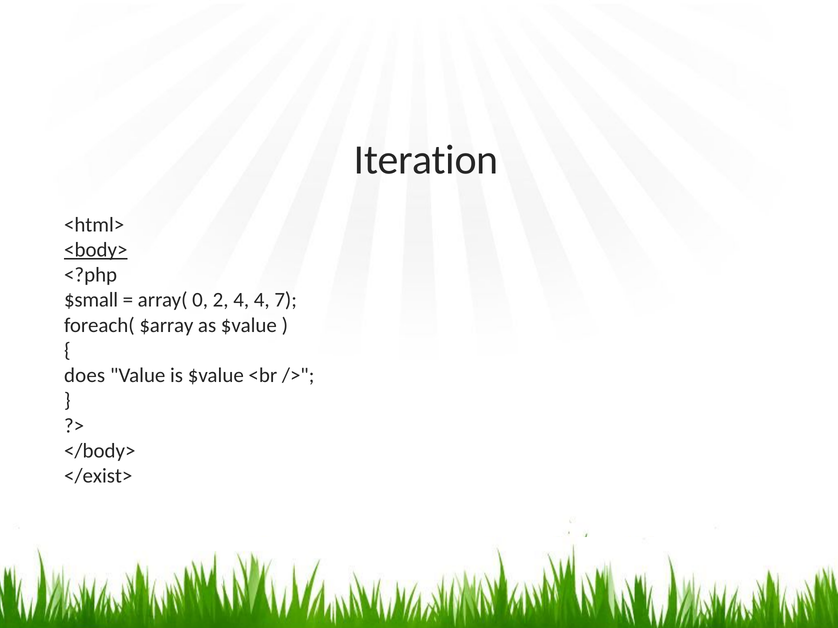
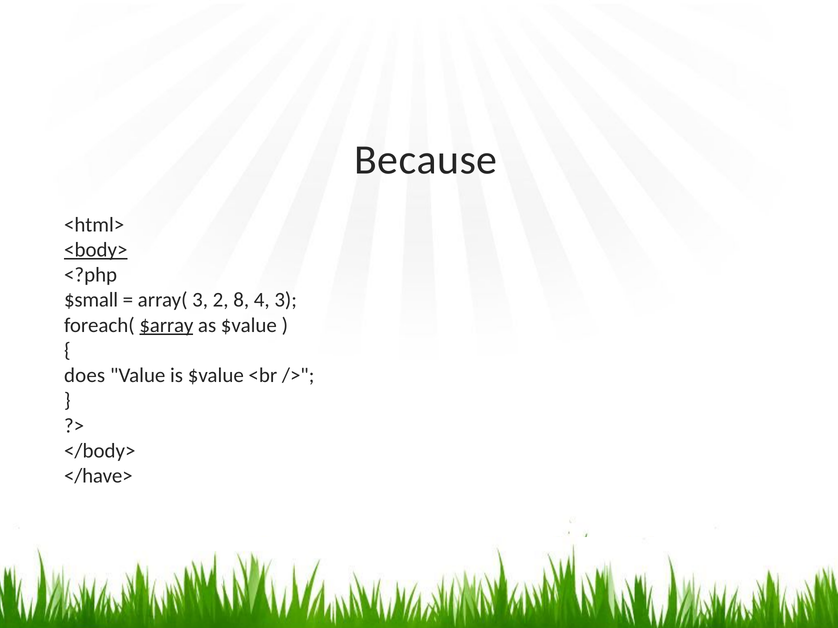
Iteration: Iteration -> Because (426, 160)
array( 0: 0 -> 3 (200, 300)
2 4: 4 -> 8 (241, 300)
4 7: 7 -> 3 (286, 300)
$array underline: none -> present (166, 325)
</exist>: </exist> -> </have> (98, 476)
